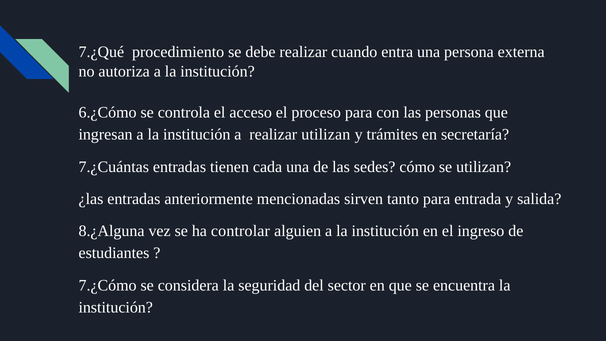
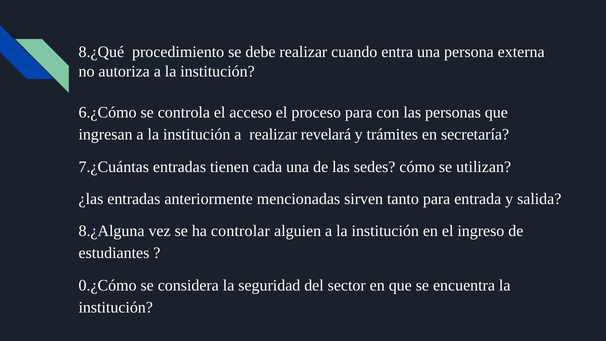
7.¿Qué: 7.¿Qué -> 8.¿Qué (101, 52)
realizar utilizan: utilizan -> revelará (326, 135)
7.¿Cómo: 7.¿Cómo -> 0.¿Cómo (108, 285)
